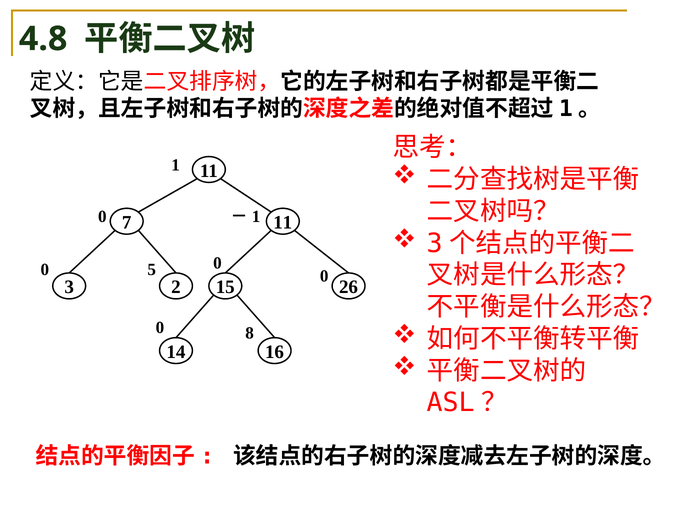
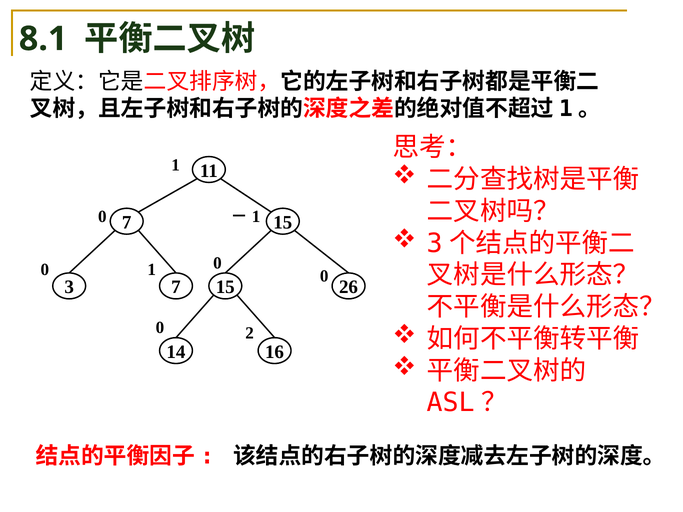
4.8: 4.8 -> 8.1 (43, 39)
7 11: 11 -> 15 (283, 223)
0 5: 5 -> 1 (152, 270)
3 2: 2 -> 7 (176, 287)
8: 8 -> 2 (250, 333)
